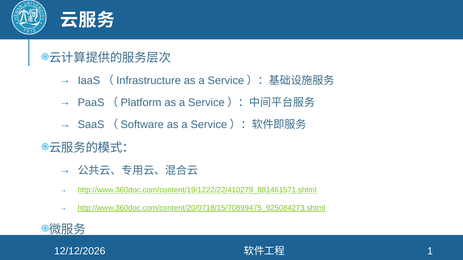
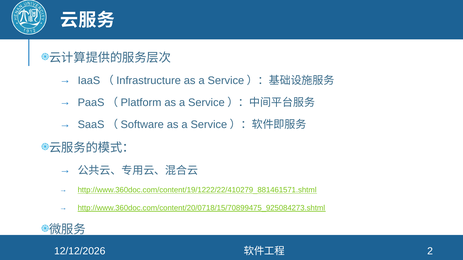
1: 1 -> 2 (430, 252)
